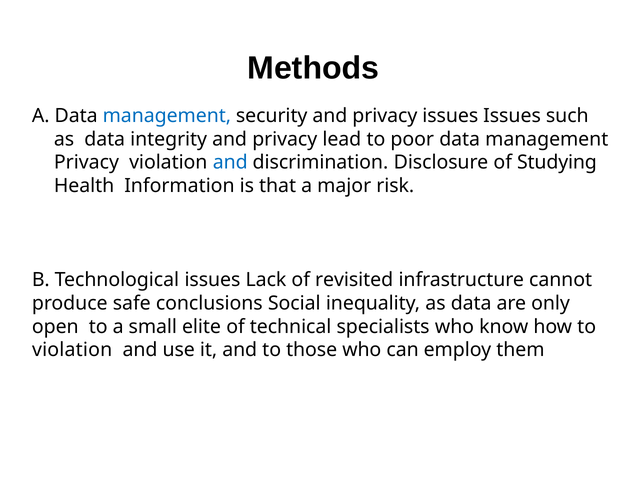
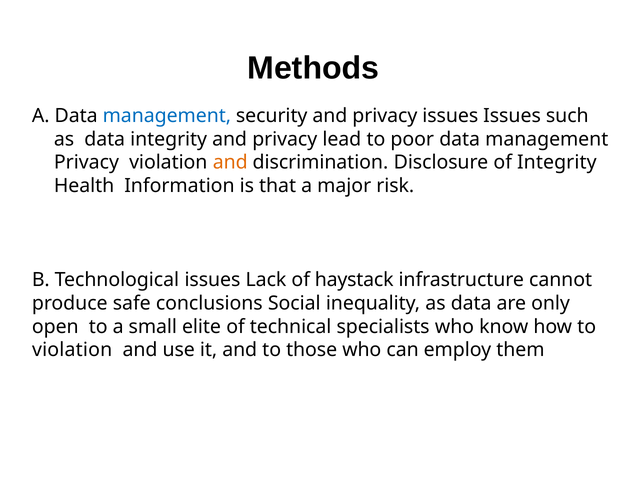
and colour: blue -> orange (230, 162)
of Studying: Studying -> Integrity (557, 162)
revisited: revisited -> haystack (354, 280)
